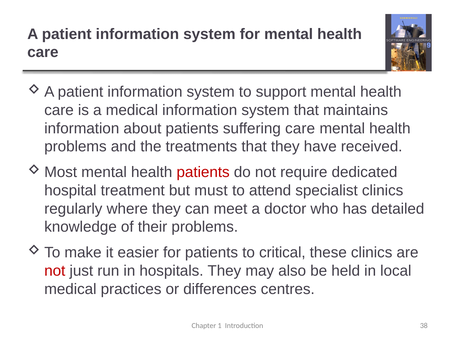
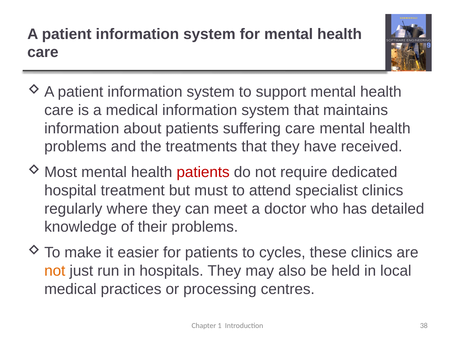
critical: critical -> cycles (282, 253)
not colour: red -> orange (55, 271)
differences: differences -> processing (220, 289)
